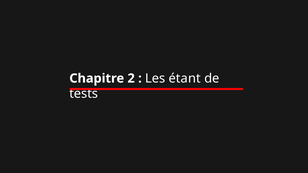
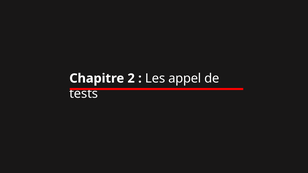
étant: étant -> appel (185, 78)
